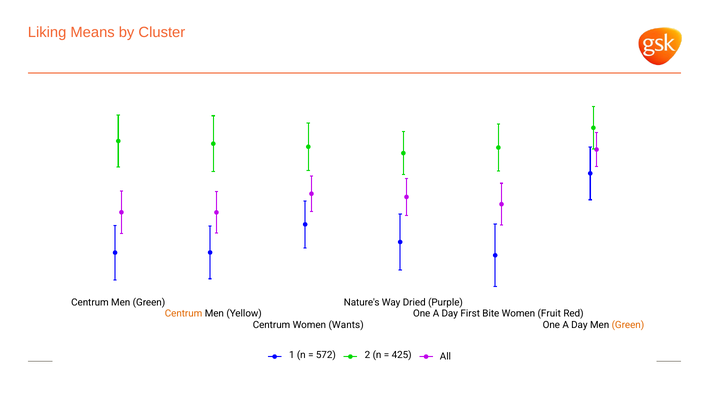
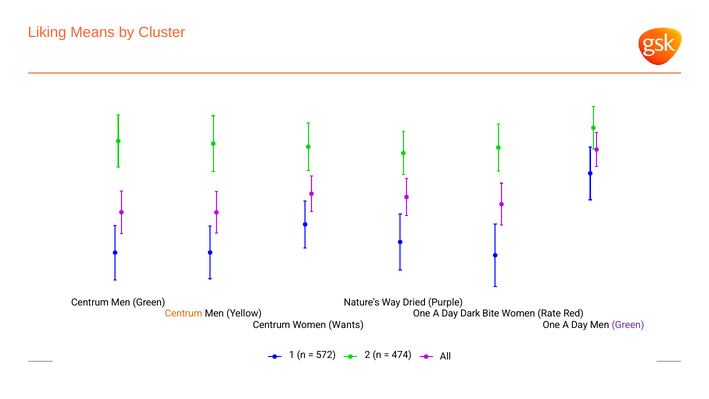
First: First -> Dark (470, 313)
Fruit: Fruit -> Rate (549, 313)
Green colour: orange -> purple (628, 325)
425: 425 -> 474 (402, 355)
